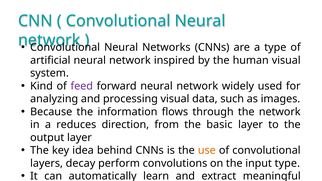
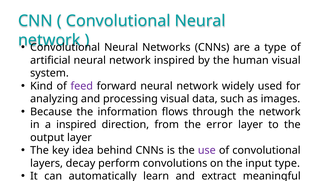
a reduces: reduces -> inspired (76, 125)
basic: basic -> error (219, 125)
use colour: orange -> purple (207, 151)
